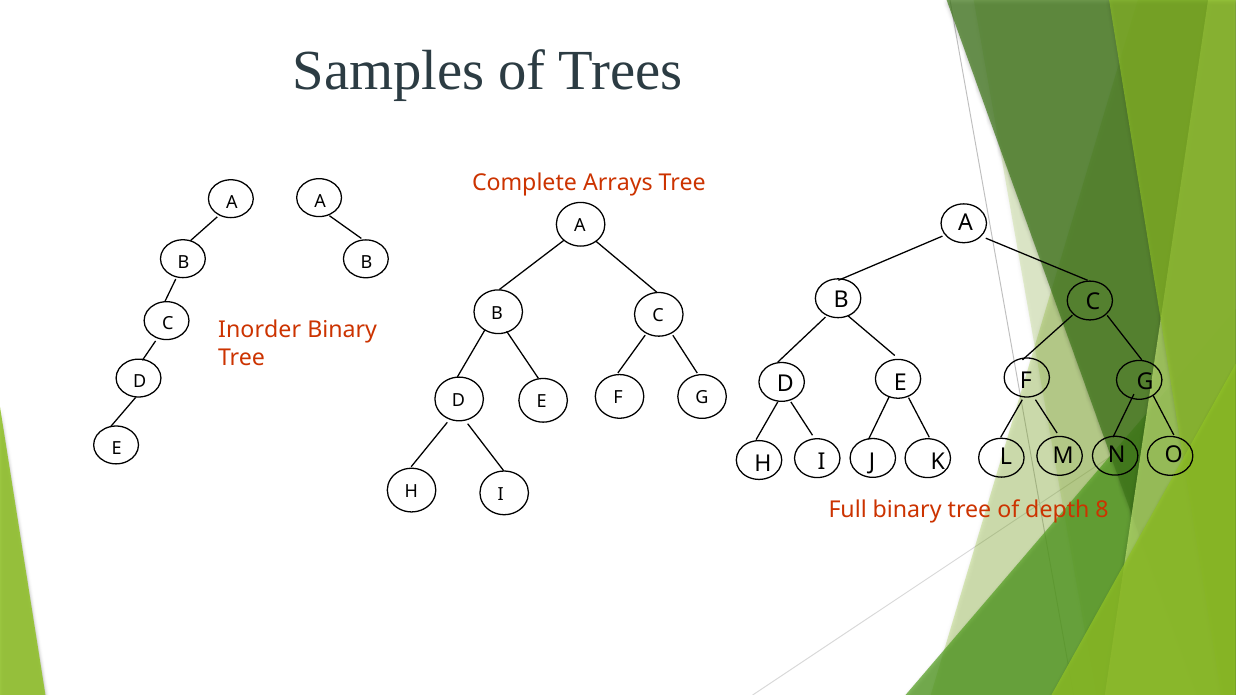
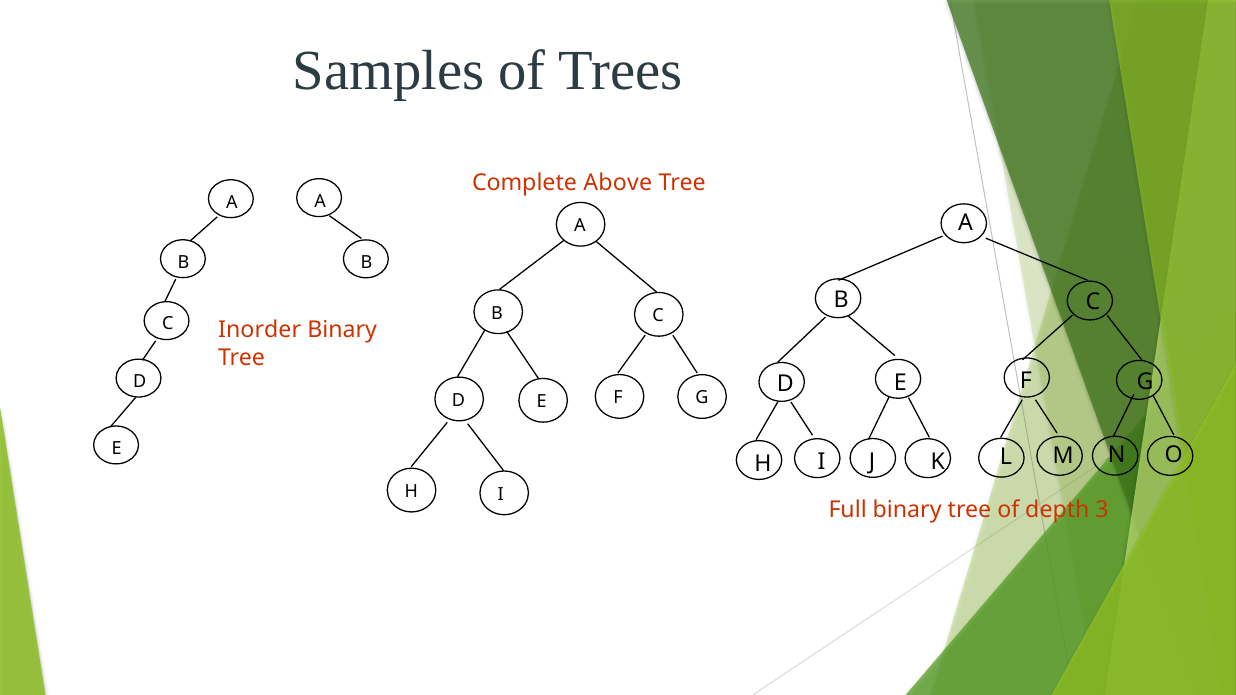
Arrays: Arrays -> Above (618, 183)
8: 8 -> 3 (1102, 510)
